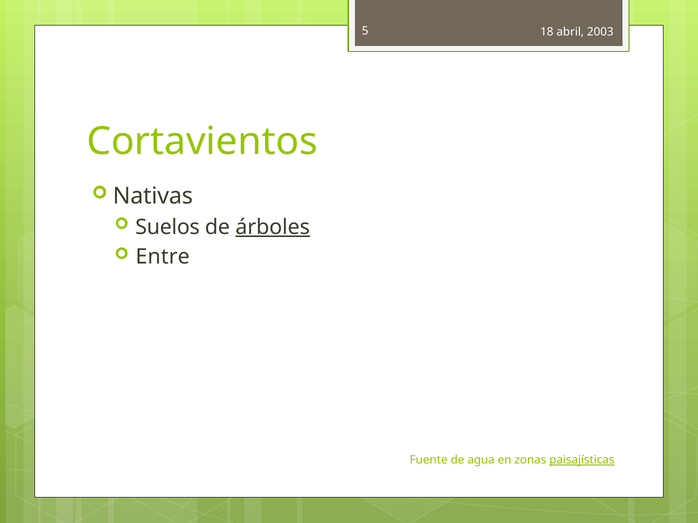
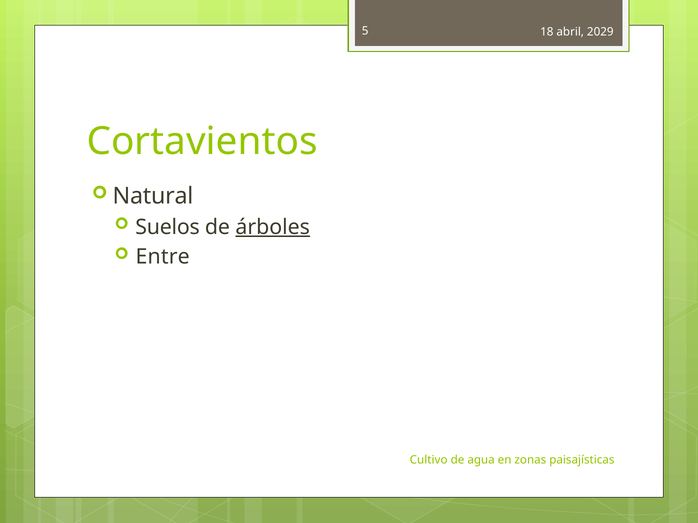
2003: 2003 -> 2029 (600, 32)
Nativas: Nativas -> Natural (153, 196)
Fuente: Fuente -> Cultivo (429, 460)
paisajísticas underline: present -> none (582, 460)
